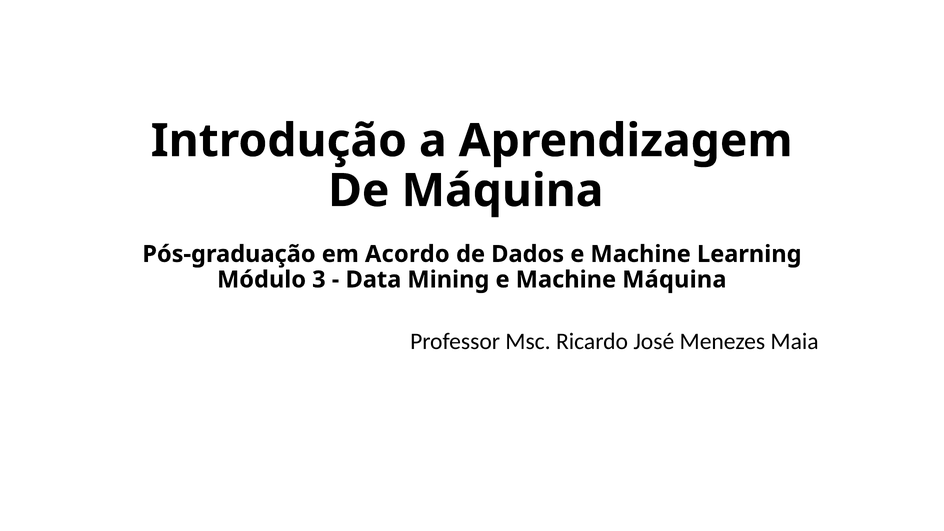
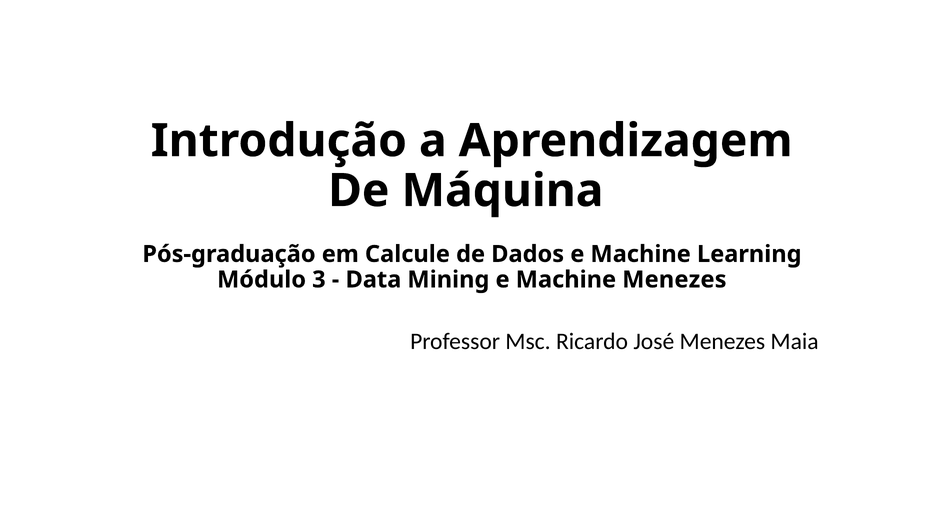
Acordo: Acordo -> Calcule (407, 254)
Machine Máquina: Máquina -> Menezes (674, 280)
